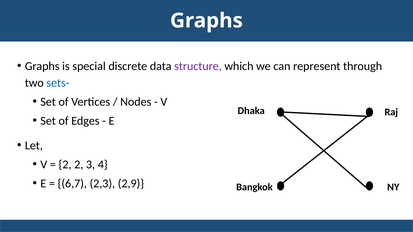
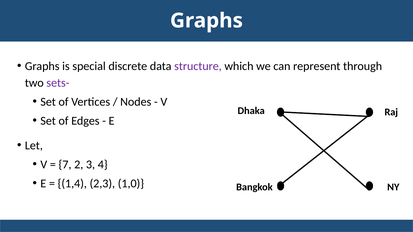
sets- colour: blue -> purple (58, 83)
2: 2 -> 7 (65, 165)
6,7: 6,7 -> 1,4 (72, 184)
2,9: 2,9 -> 1,0 (131, 184)
